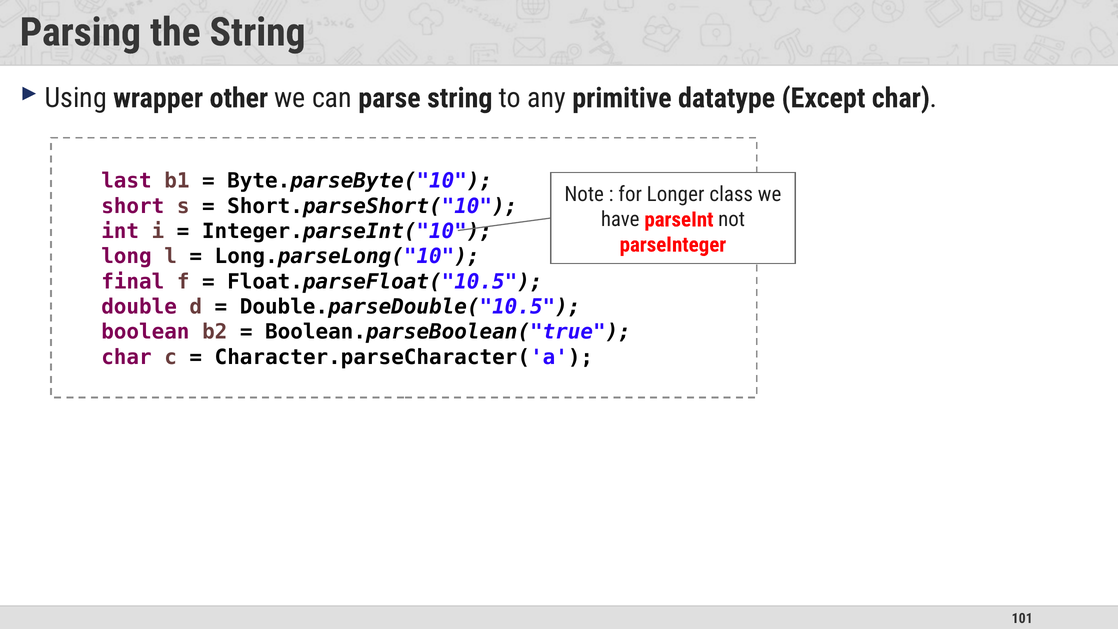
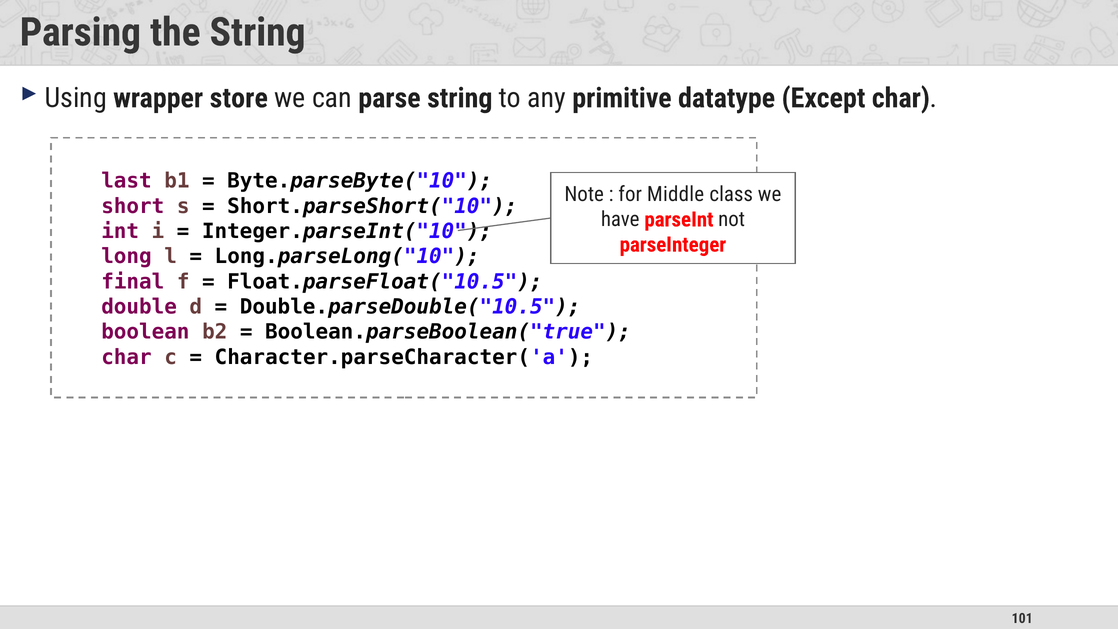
other: other -> store (239, 98)
Longer: Longer -> Middle (676, 194)
